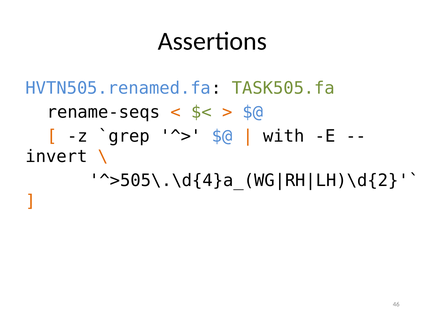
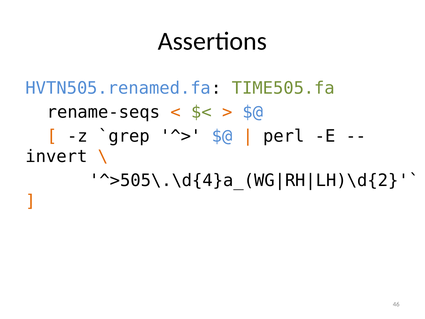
TASK505.fa: TASK505.fa -> TIME505.fa (283, 88)
with: with -> perl (284, 136)
